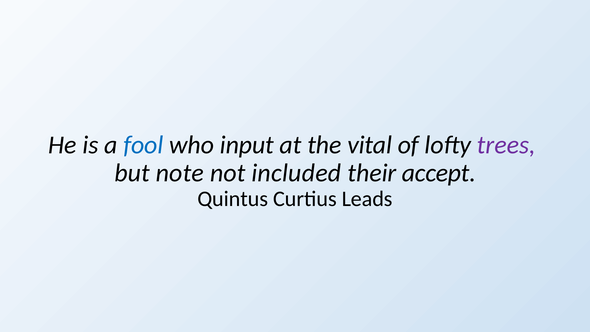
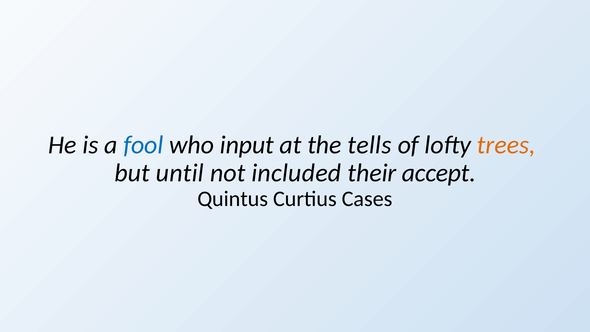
vital: vital -> tells (369, 145)
trees colour: purple -> orange (506, 145)
note: note -> until (180, 173)
Leads: Leads -> Cases (367, 199)
